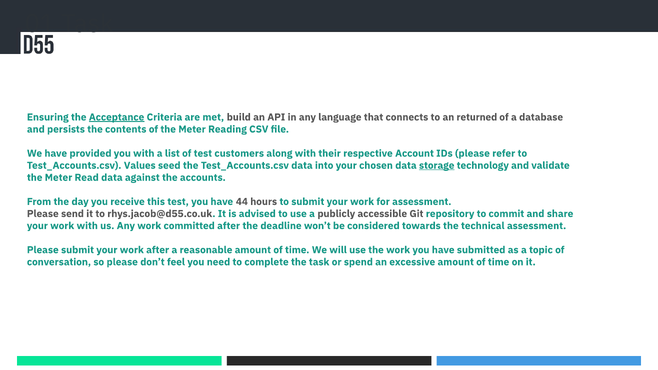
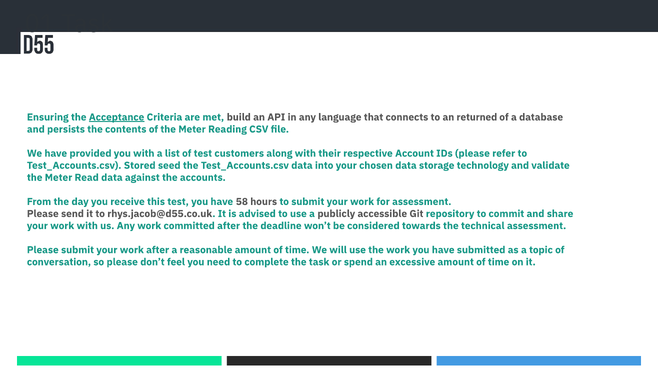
Values: Values -> Stored (140, 166)
storage underline: present -> none (437, 166)
44: 44 -> 58 (242, 202)
